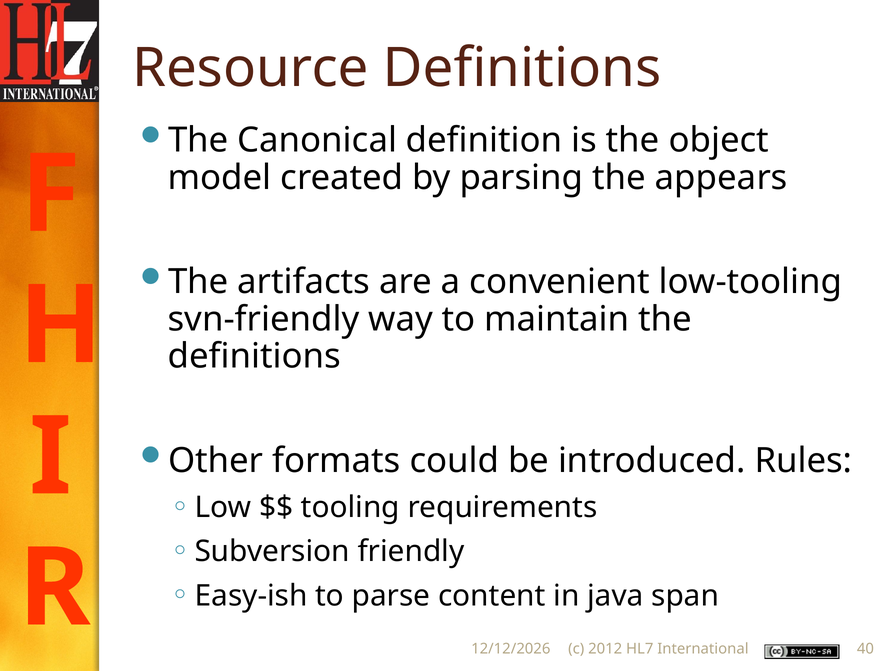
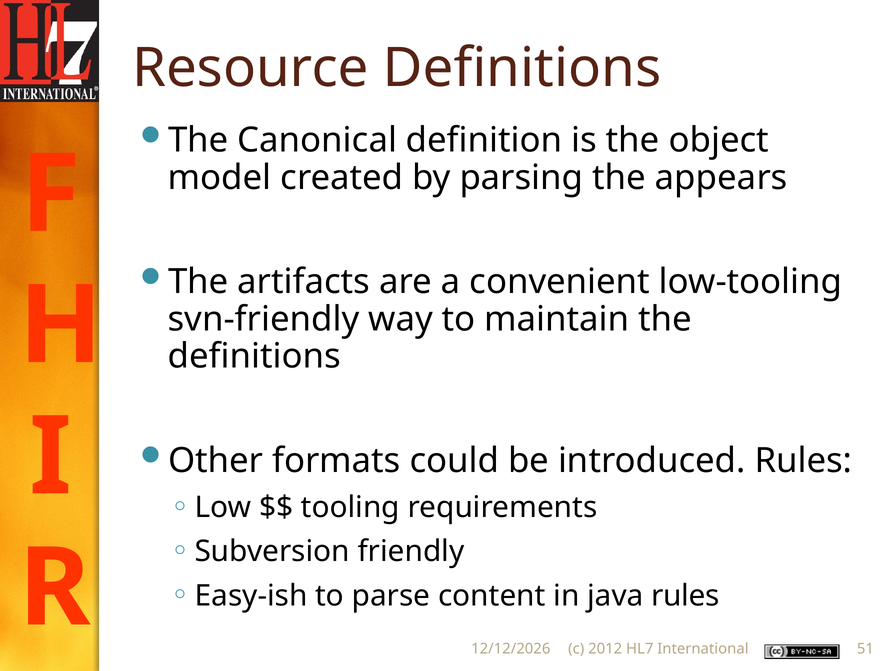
40: 40 -> 51 (865, 649)
java span: span -> rules (685, 596)
